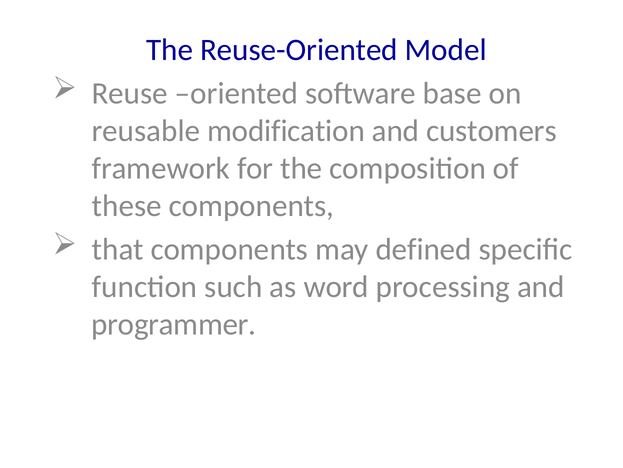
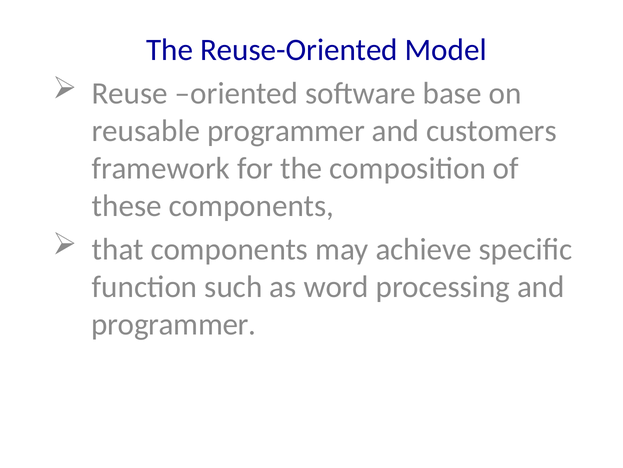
reusable modification: modification -> programmer (286, 131)
defined: defined -> achieve (424, 249)
